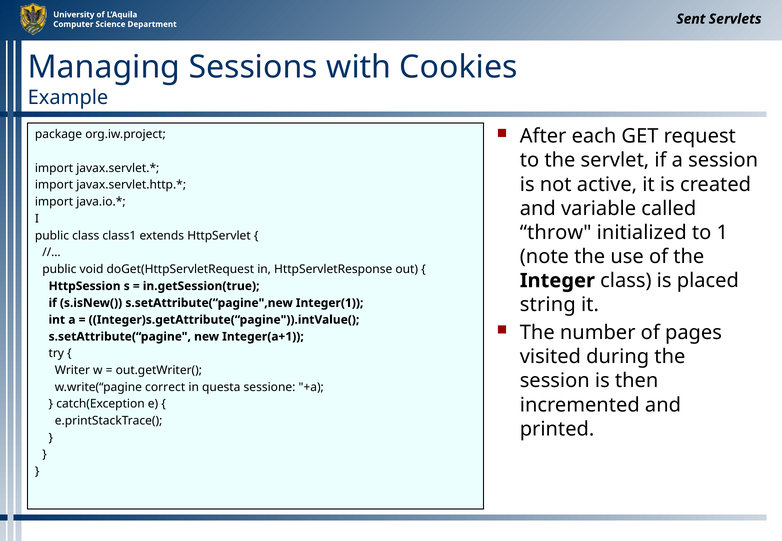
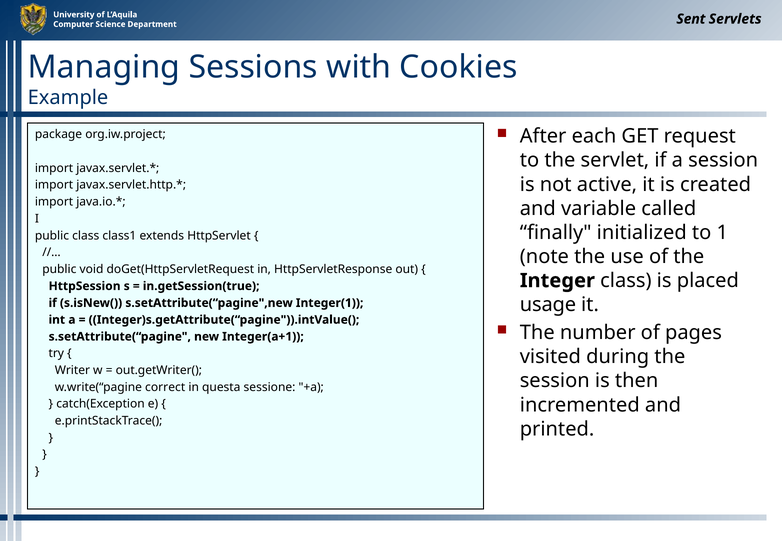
throw: throw -> finally (556, 233)
string: string -> usage (548, 305)
